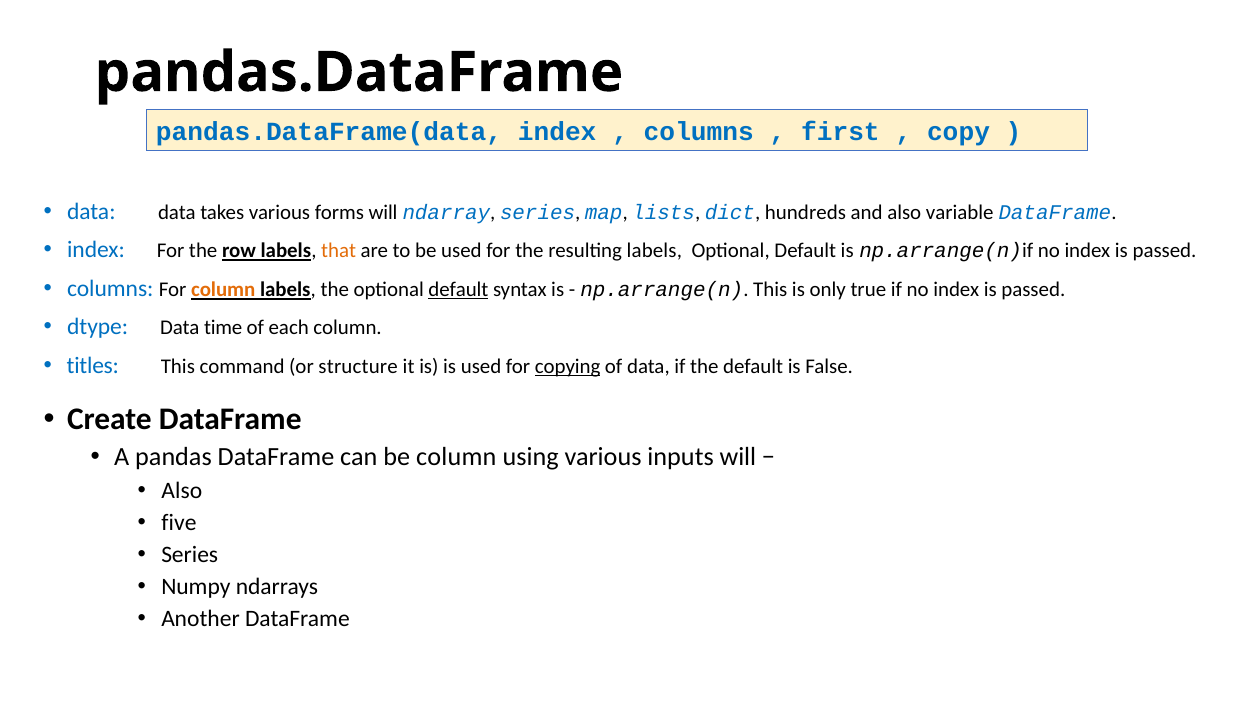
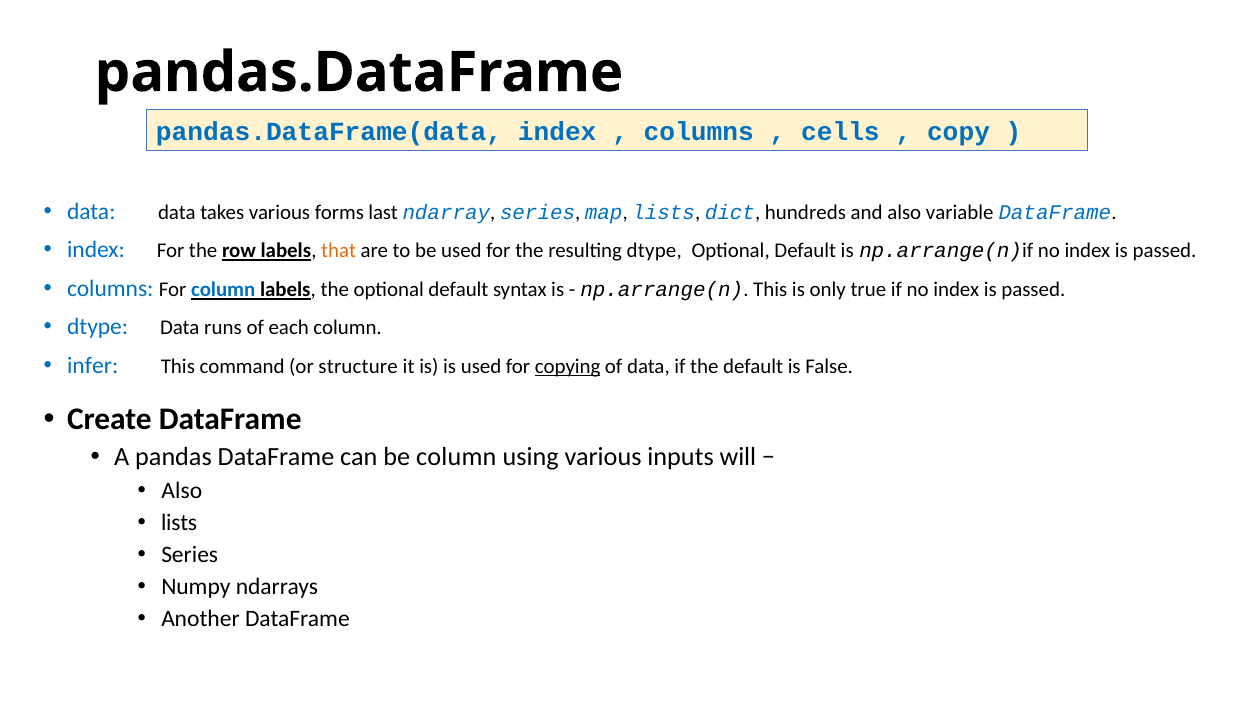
first: first -> cells (840, 132)
forms will: will -> last (383, 213)
resulting labels: labels -> dtype (654, 251)
column colour: orange -> blue (223, 290)
default underline: present -> none (458, 290)
time: time -> runs (223, 328)
titles: titles -> infer (93, 366)
five: five -> lists (179, 523)
